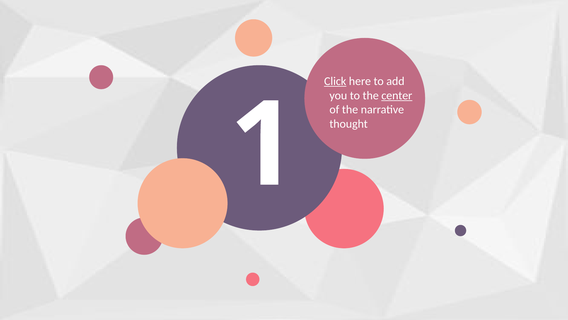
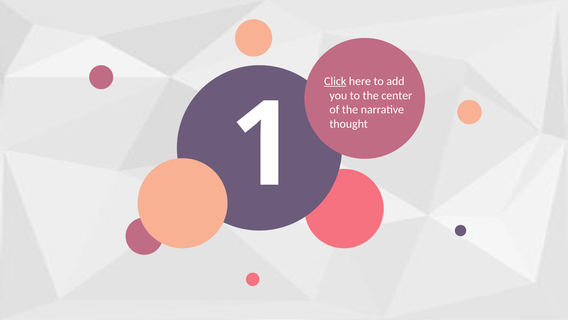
center underline: present -> none (397, 95)
